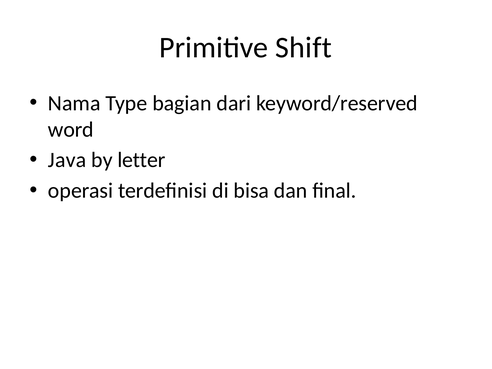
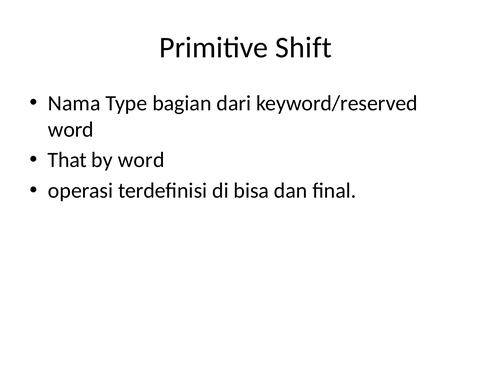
Java: Java -> That (67, 160)
by letter: letter -> word (141, 160)
